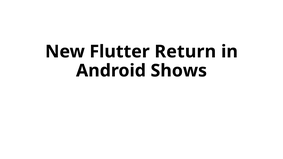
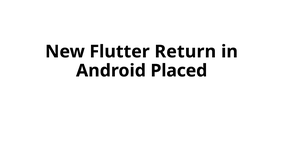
Shows: Shows -> Placed (179, 71)
